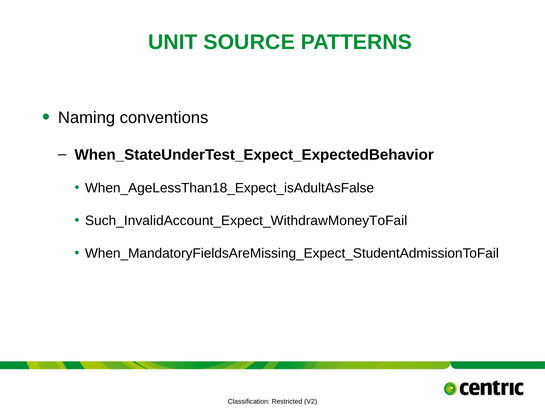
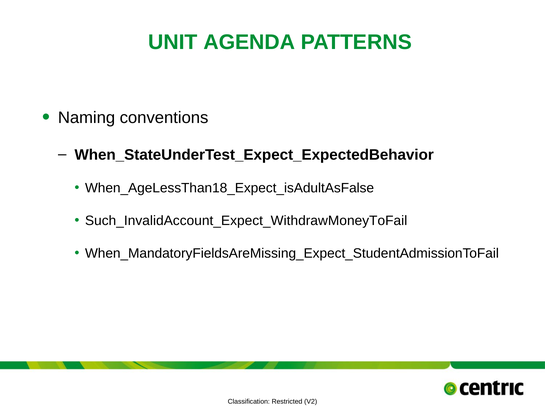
SOURCE: SOURCE -> AGENDA (249, 42)
